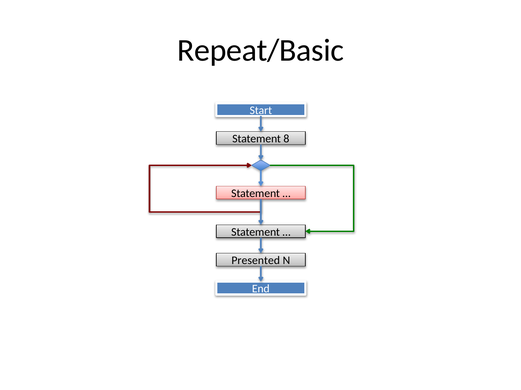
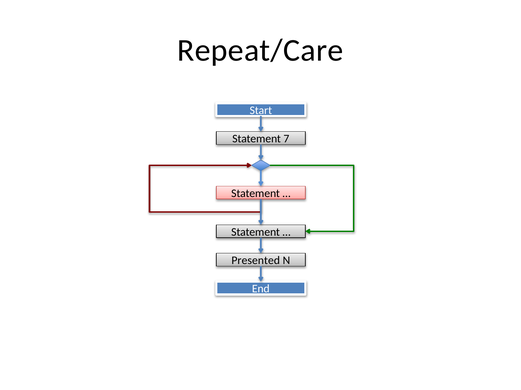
Repeat/Basic: Repeat/Basic -> Repeat/Care (260, 50)
8: 8 -> 7 (286, 139)
